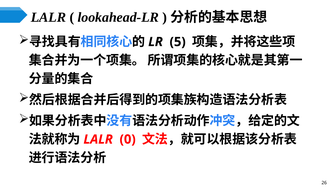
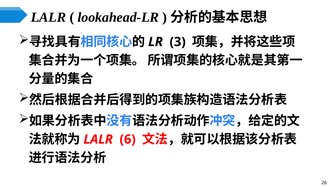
5: 5 -> 3 (178, 42)
0: 0 -> 6 (128, 139)
